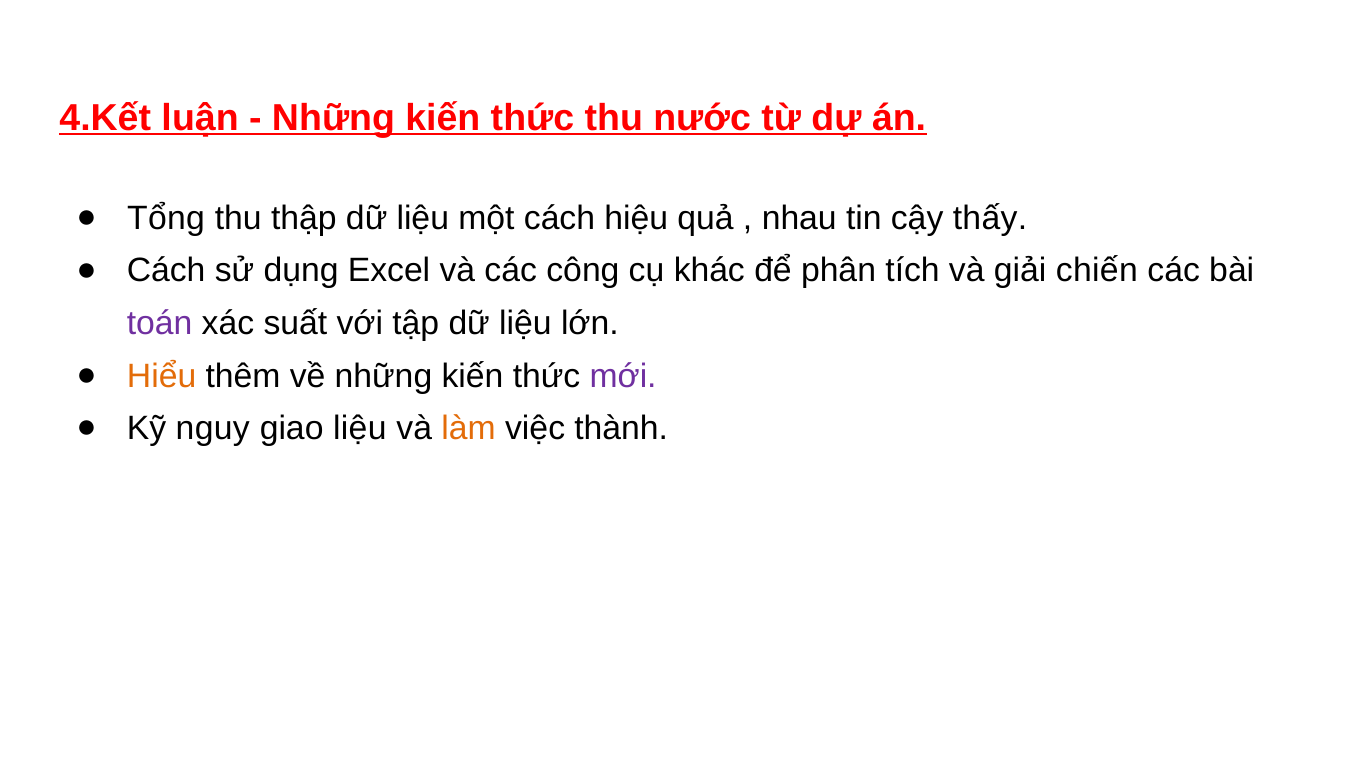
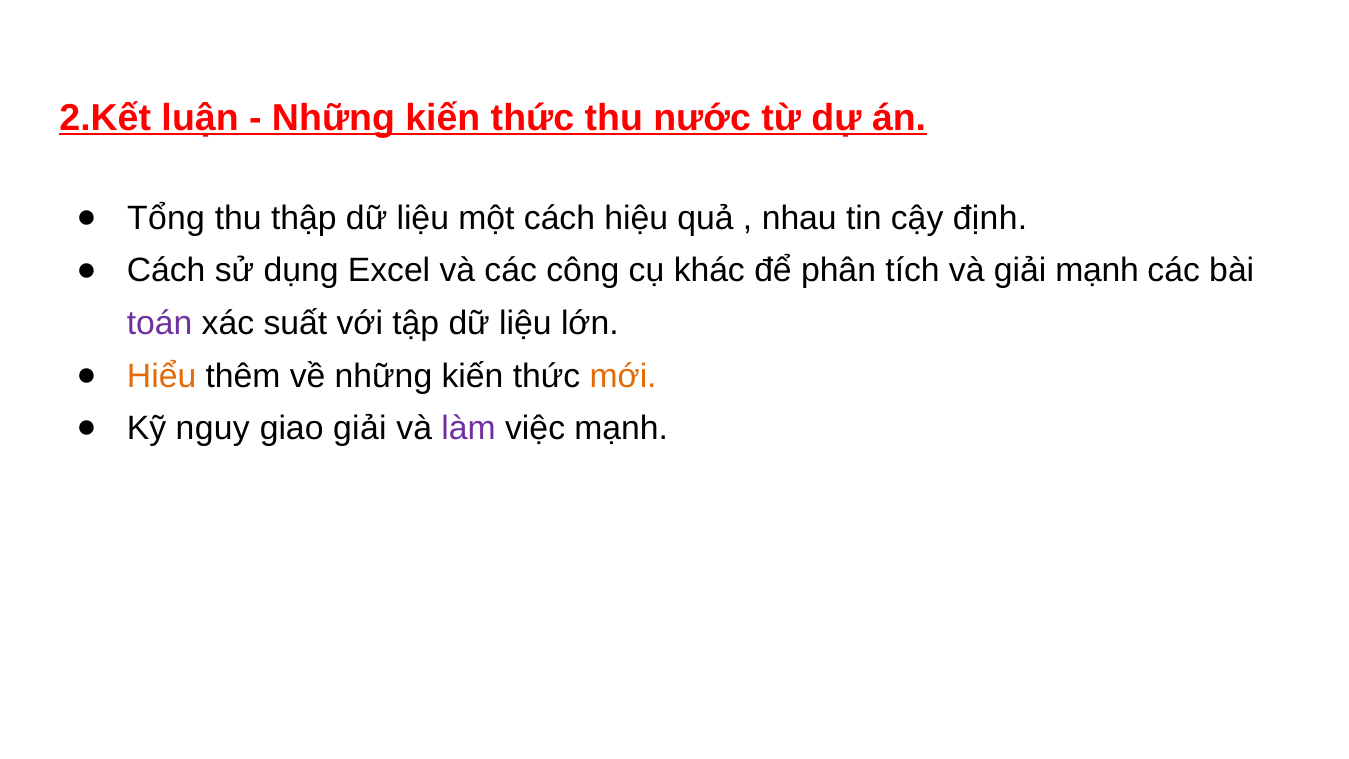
4.Kết: 4.Kết -> 2.Kết (105, 118)
thấy: thấy -> định (990, 218)
giải chiến: chiến -> mạnh (1097, 271)
mới colour: purple -> orange (623, 376)
giao liệu: liệu -> giải (360, 429)
làm colour: orange -> purple (469, 429)
việc thành: thành -> mạnh (621, 429)
